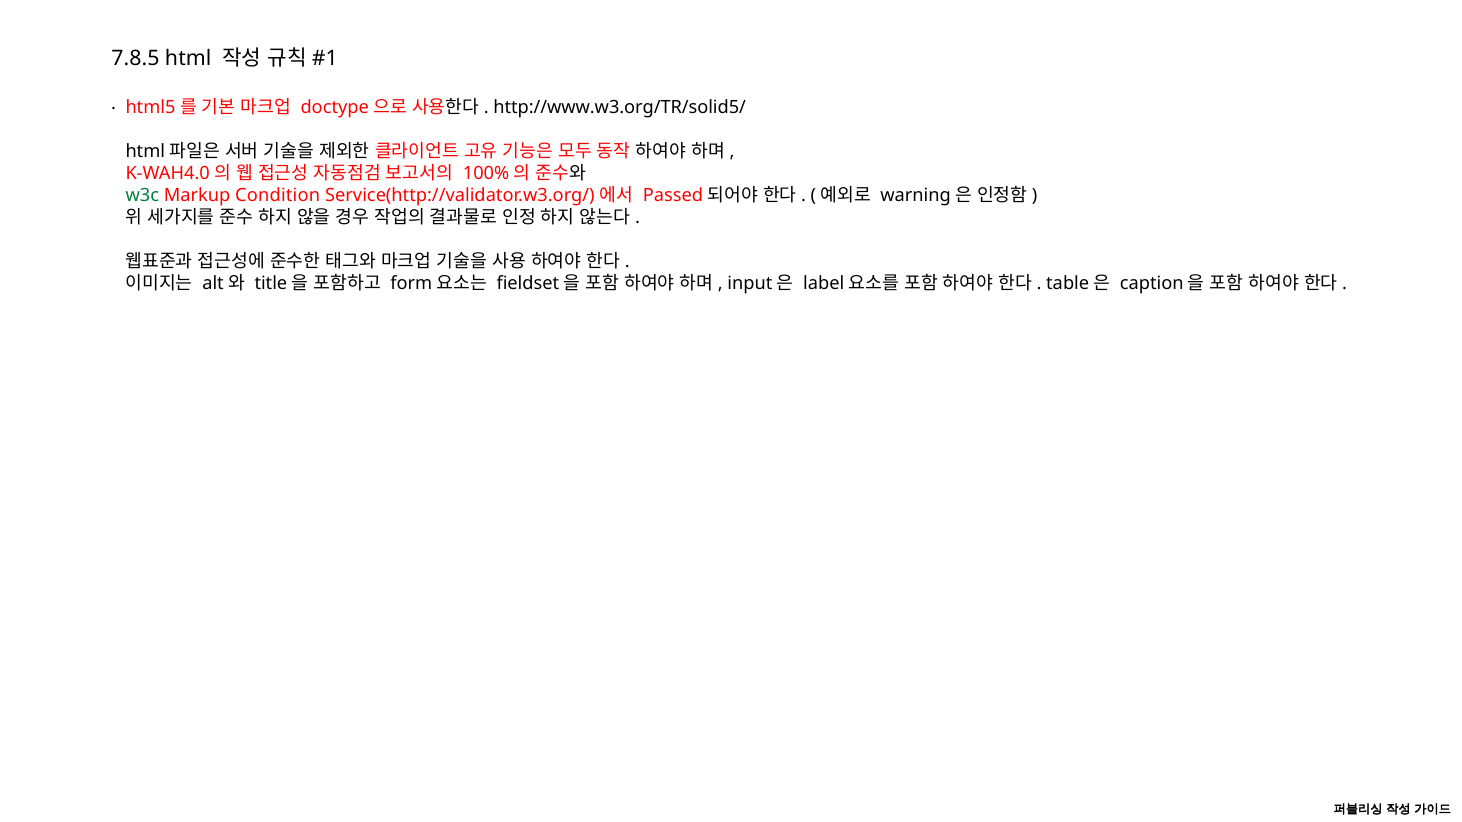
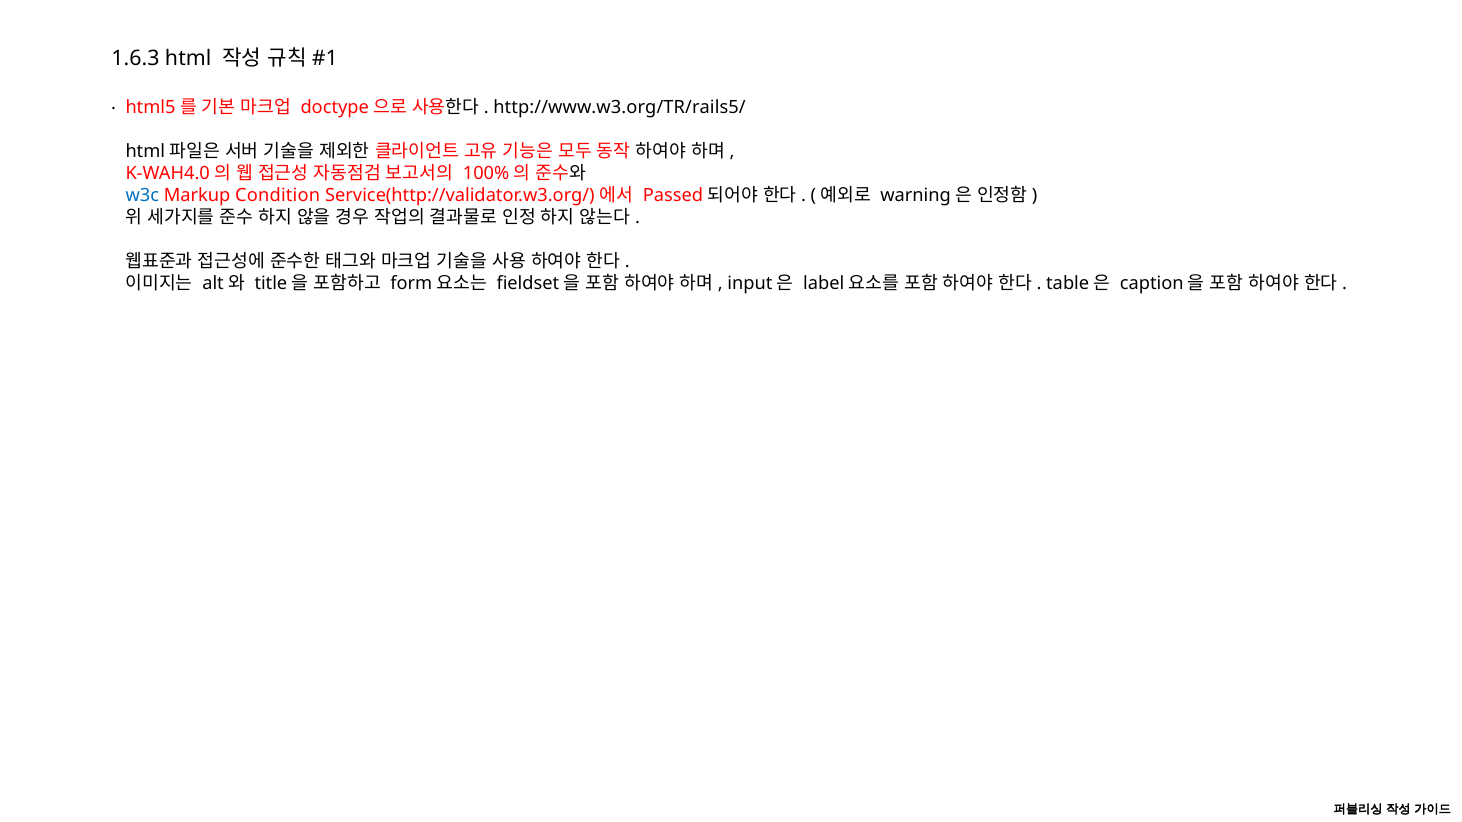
7.8.5: 7.8.5 -> 1.6.3 (135, 58)
http://www.w3.org/TR/solid5/: http://www.w3.org/TR/solid5/ -> http://www.w3.org/TR/rails5/ (620, 108)
w3c colour: green -> blue (142, 195)
